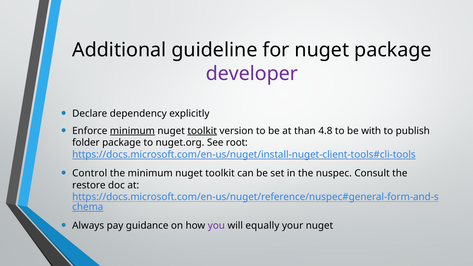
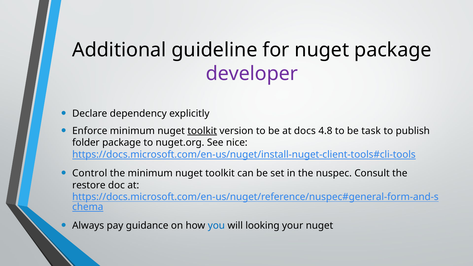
minimum underline: present -> none (132, 131)
than: than -> docs (305, 131)
with: with -> task (371, 131)
root: root -> nice (237, 143)
you colour: purple -> blue (216, 226)
equally: equally -> looking (263, 226)
